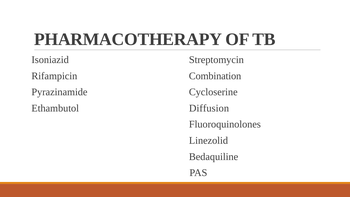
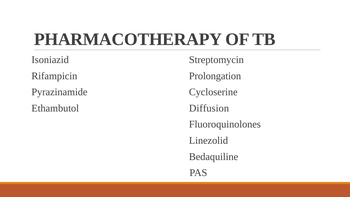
Combination: Combination -> Prolongation (215, 76)
